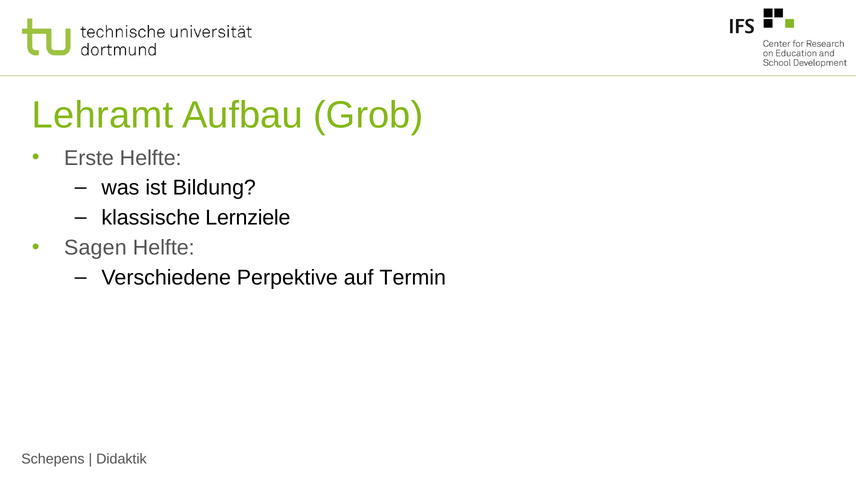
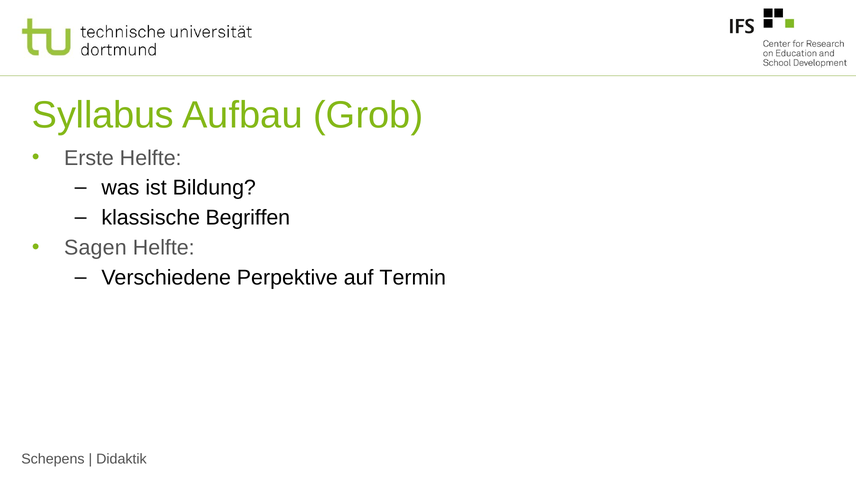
Lehramt: Lehramt -> Syllabus (103, 115)
Lernziele: Lernziele -> Begriffen (248, 218)
